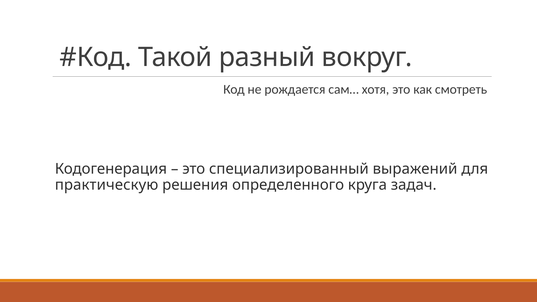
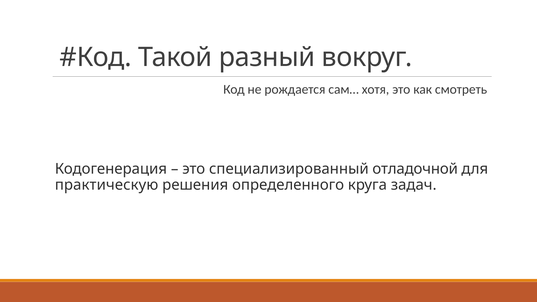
выражений: выражений -> отладочной (415, 169)
